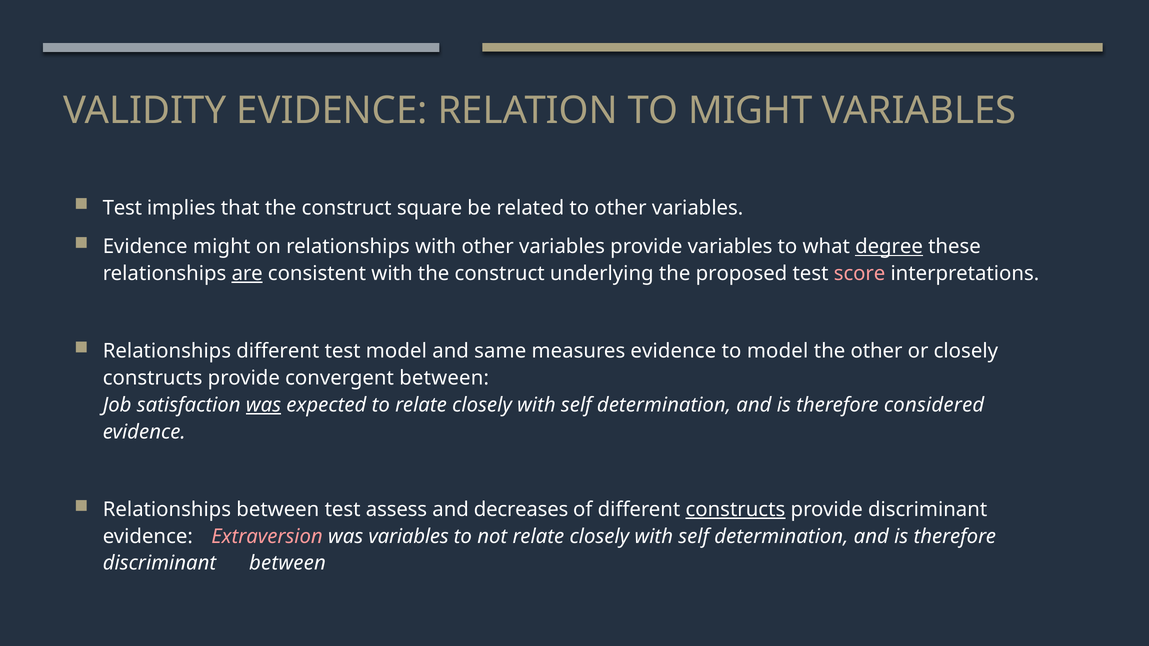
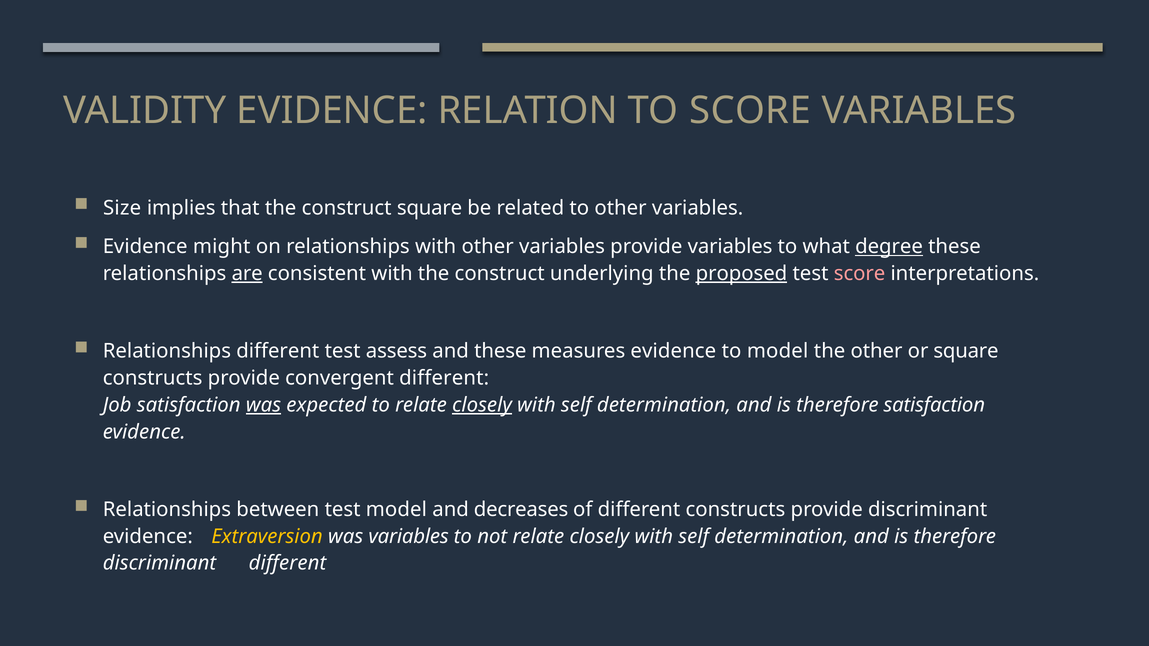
TO MIGHT: MIGHT -> SCORE (750, 111)
Test: Test -> Size (122, 208)
proposed underline: none -> present (741, 274)
test model: model -> assess (396, 351)
and same: same -> these (500, 351)
or closely: closely -> square (966, 351)
convergent between: between -> different (444, 378)
closely underline: none -> present (482, 405)
therefore considered: considered -> satisfaction (934, 405)
test assess: assess -> model (396, 510)
constructs underline: present -> none (735, 510)
Extraversion colour: pink -> yellow (267, 537)
discriminant between: between -> different (288, 563)
